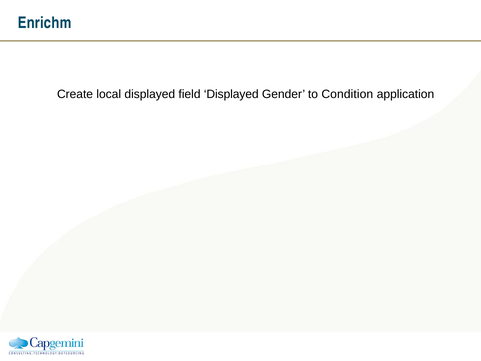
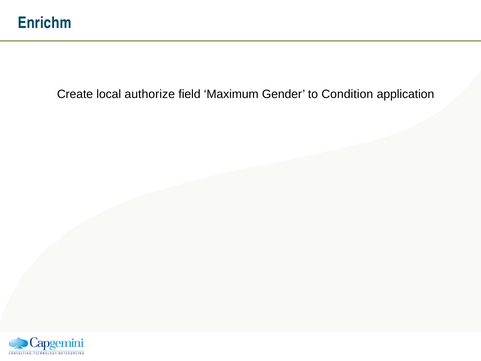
local displayed: displayed -> authorize (150, 94)
field Displayed: Displayed -> Maximum (231, 94)
